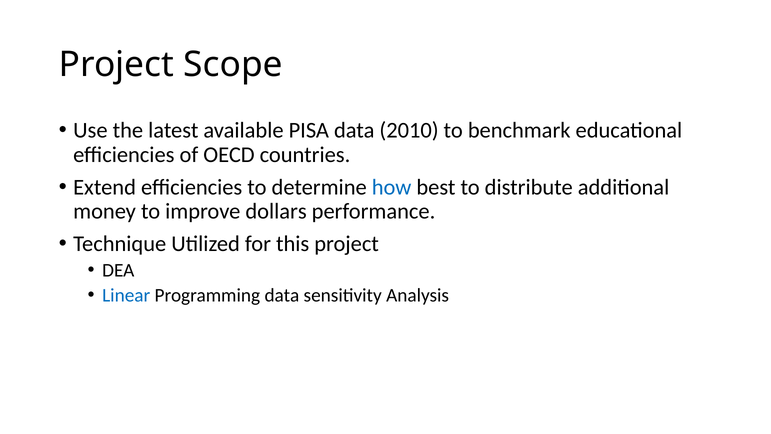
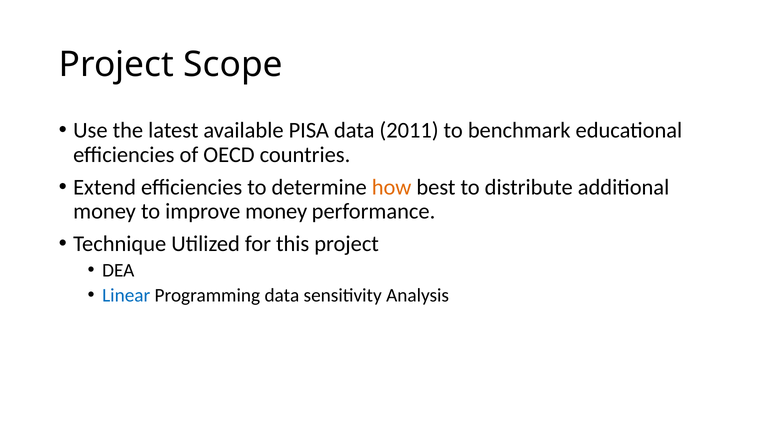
2010: 2010 -> 2011 (409, 130)
how colour: blue -> orange (392, 187)
improve dollars: dollars -> money (276, 211)
